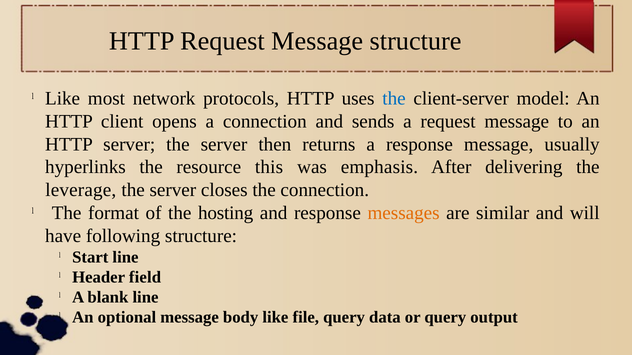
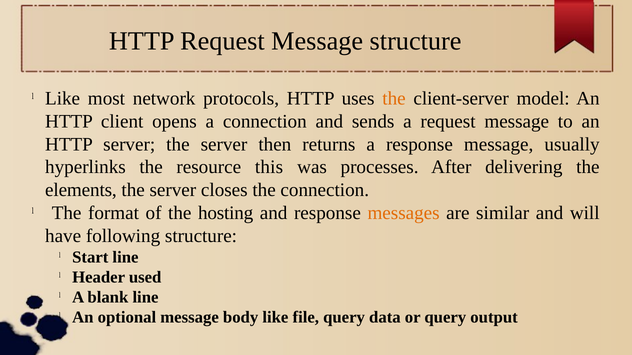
the colour: blue -> orange (394, 99)
emphasis: emphasis -> processes (380, 167)
leverage: leverage -> elements (81, 190)
field: field -> used (145, 278)
